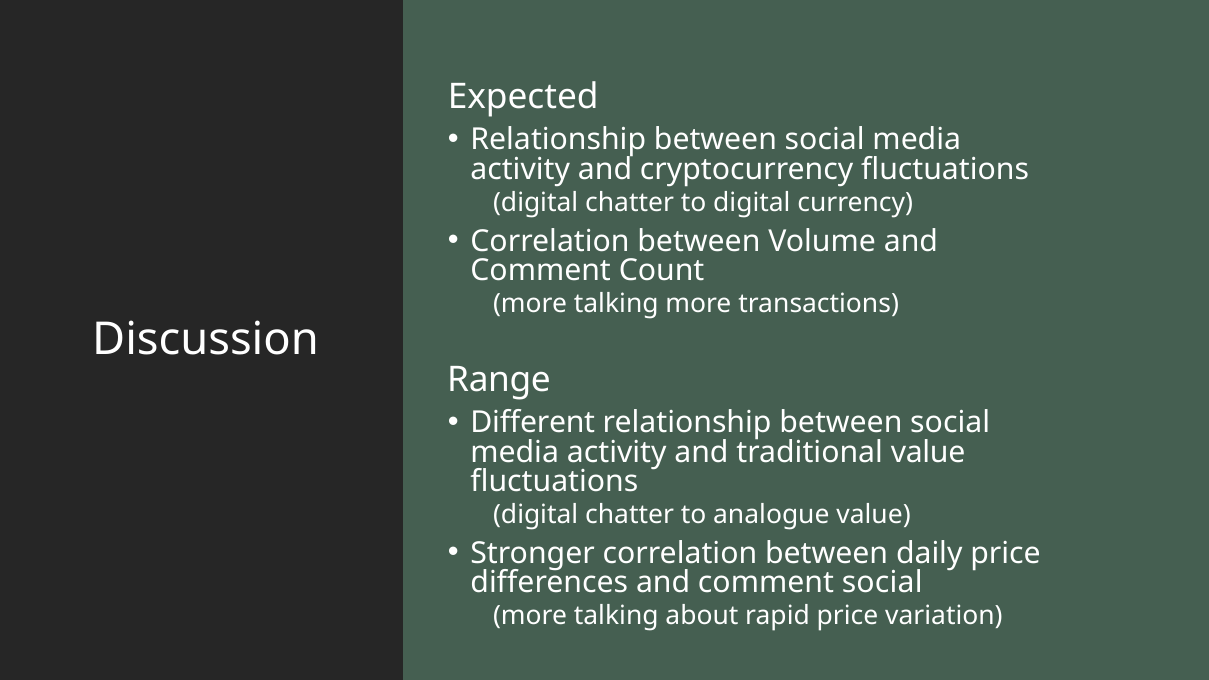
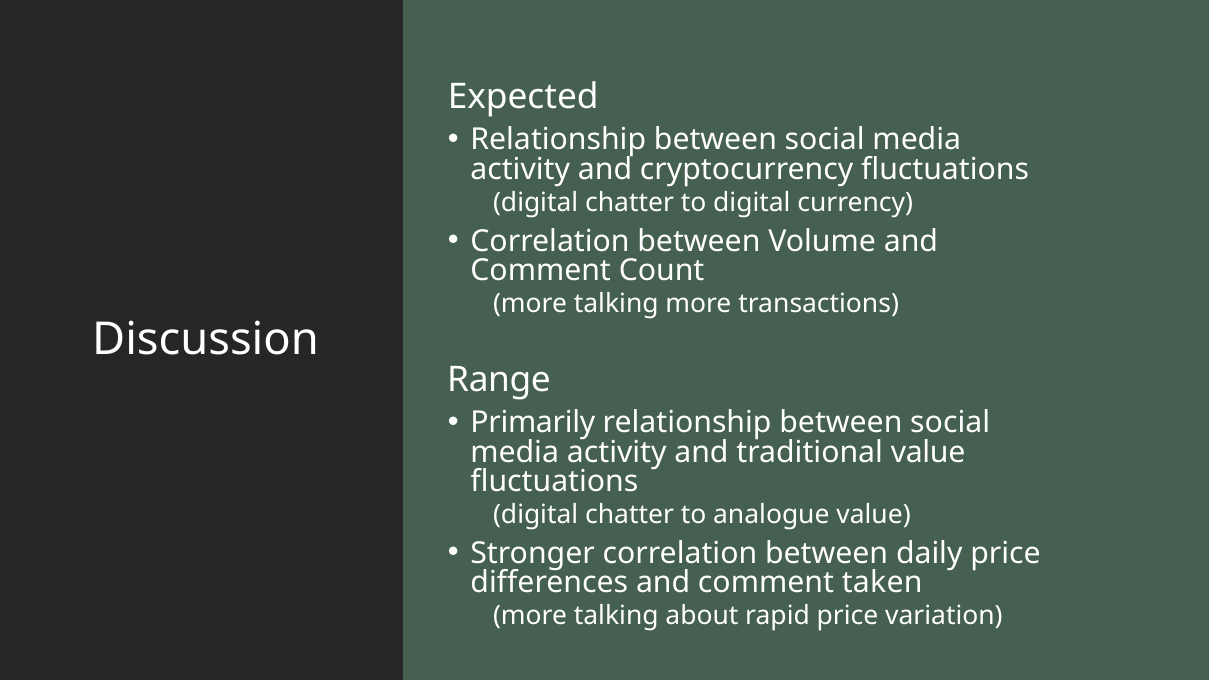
Different: Different -> Primarily (533, 423)
comment social: social -> taken (882, 583)
